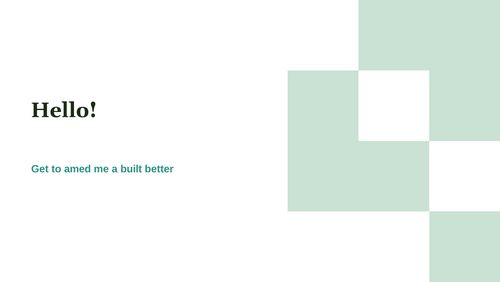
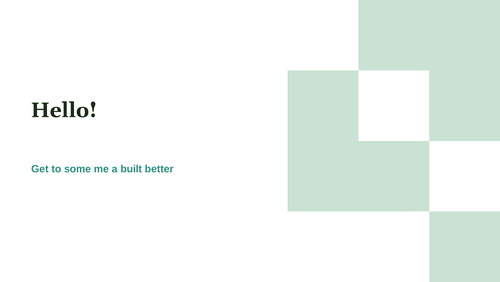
amed: amed -> some (78, 169)
